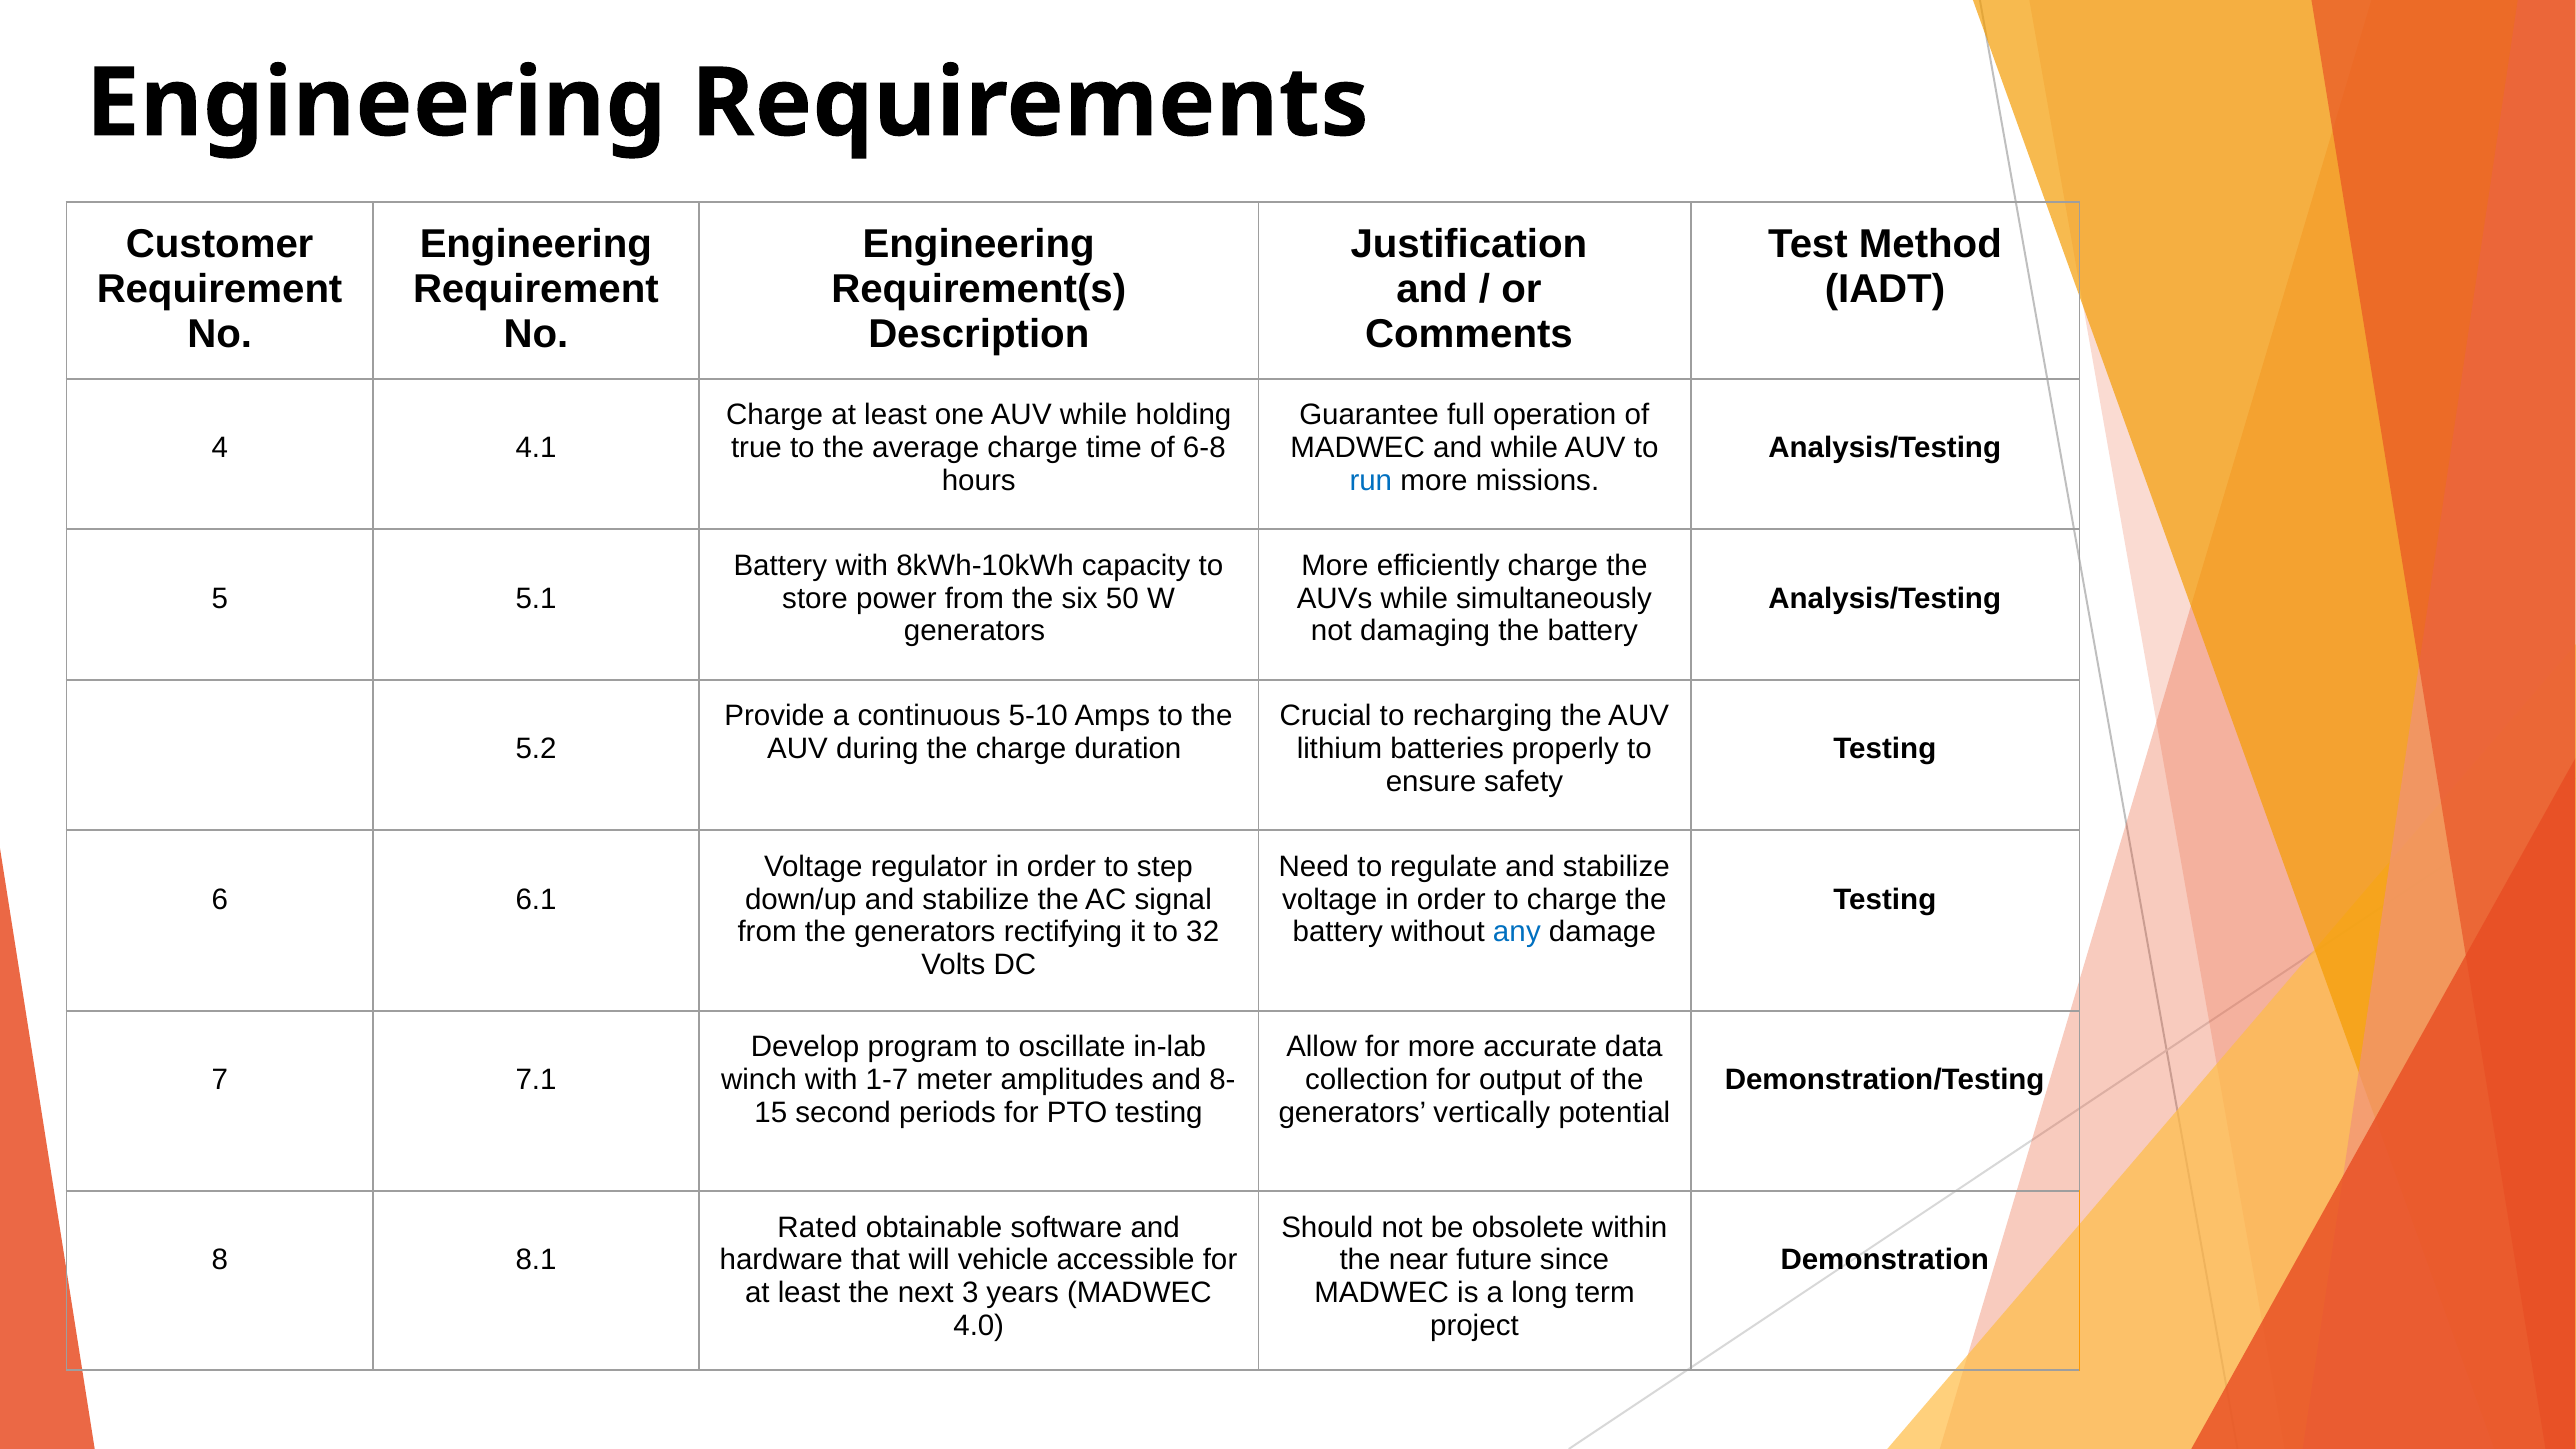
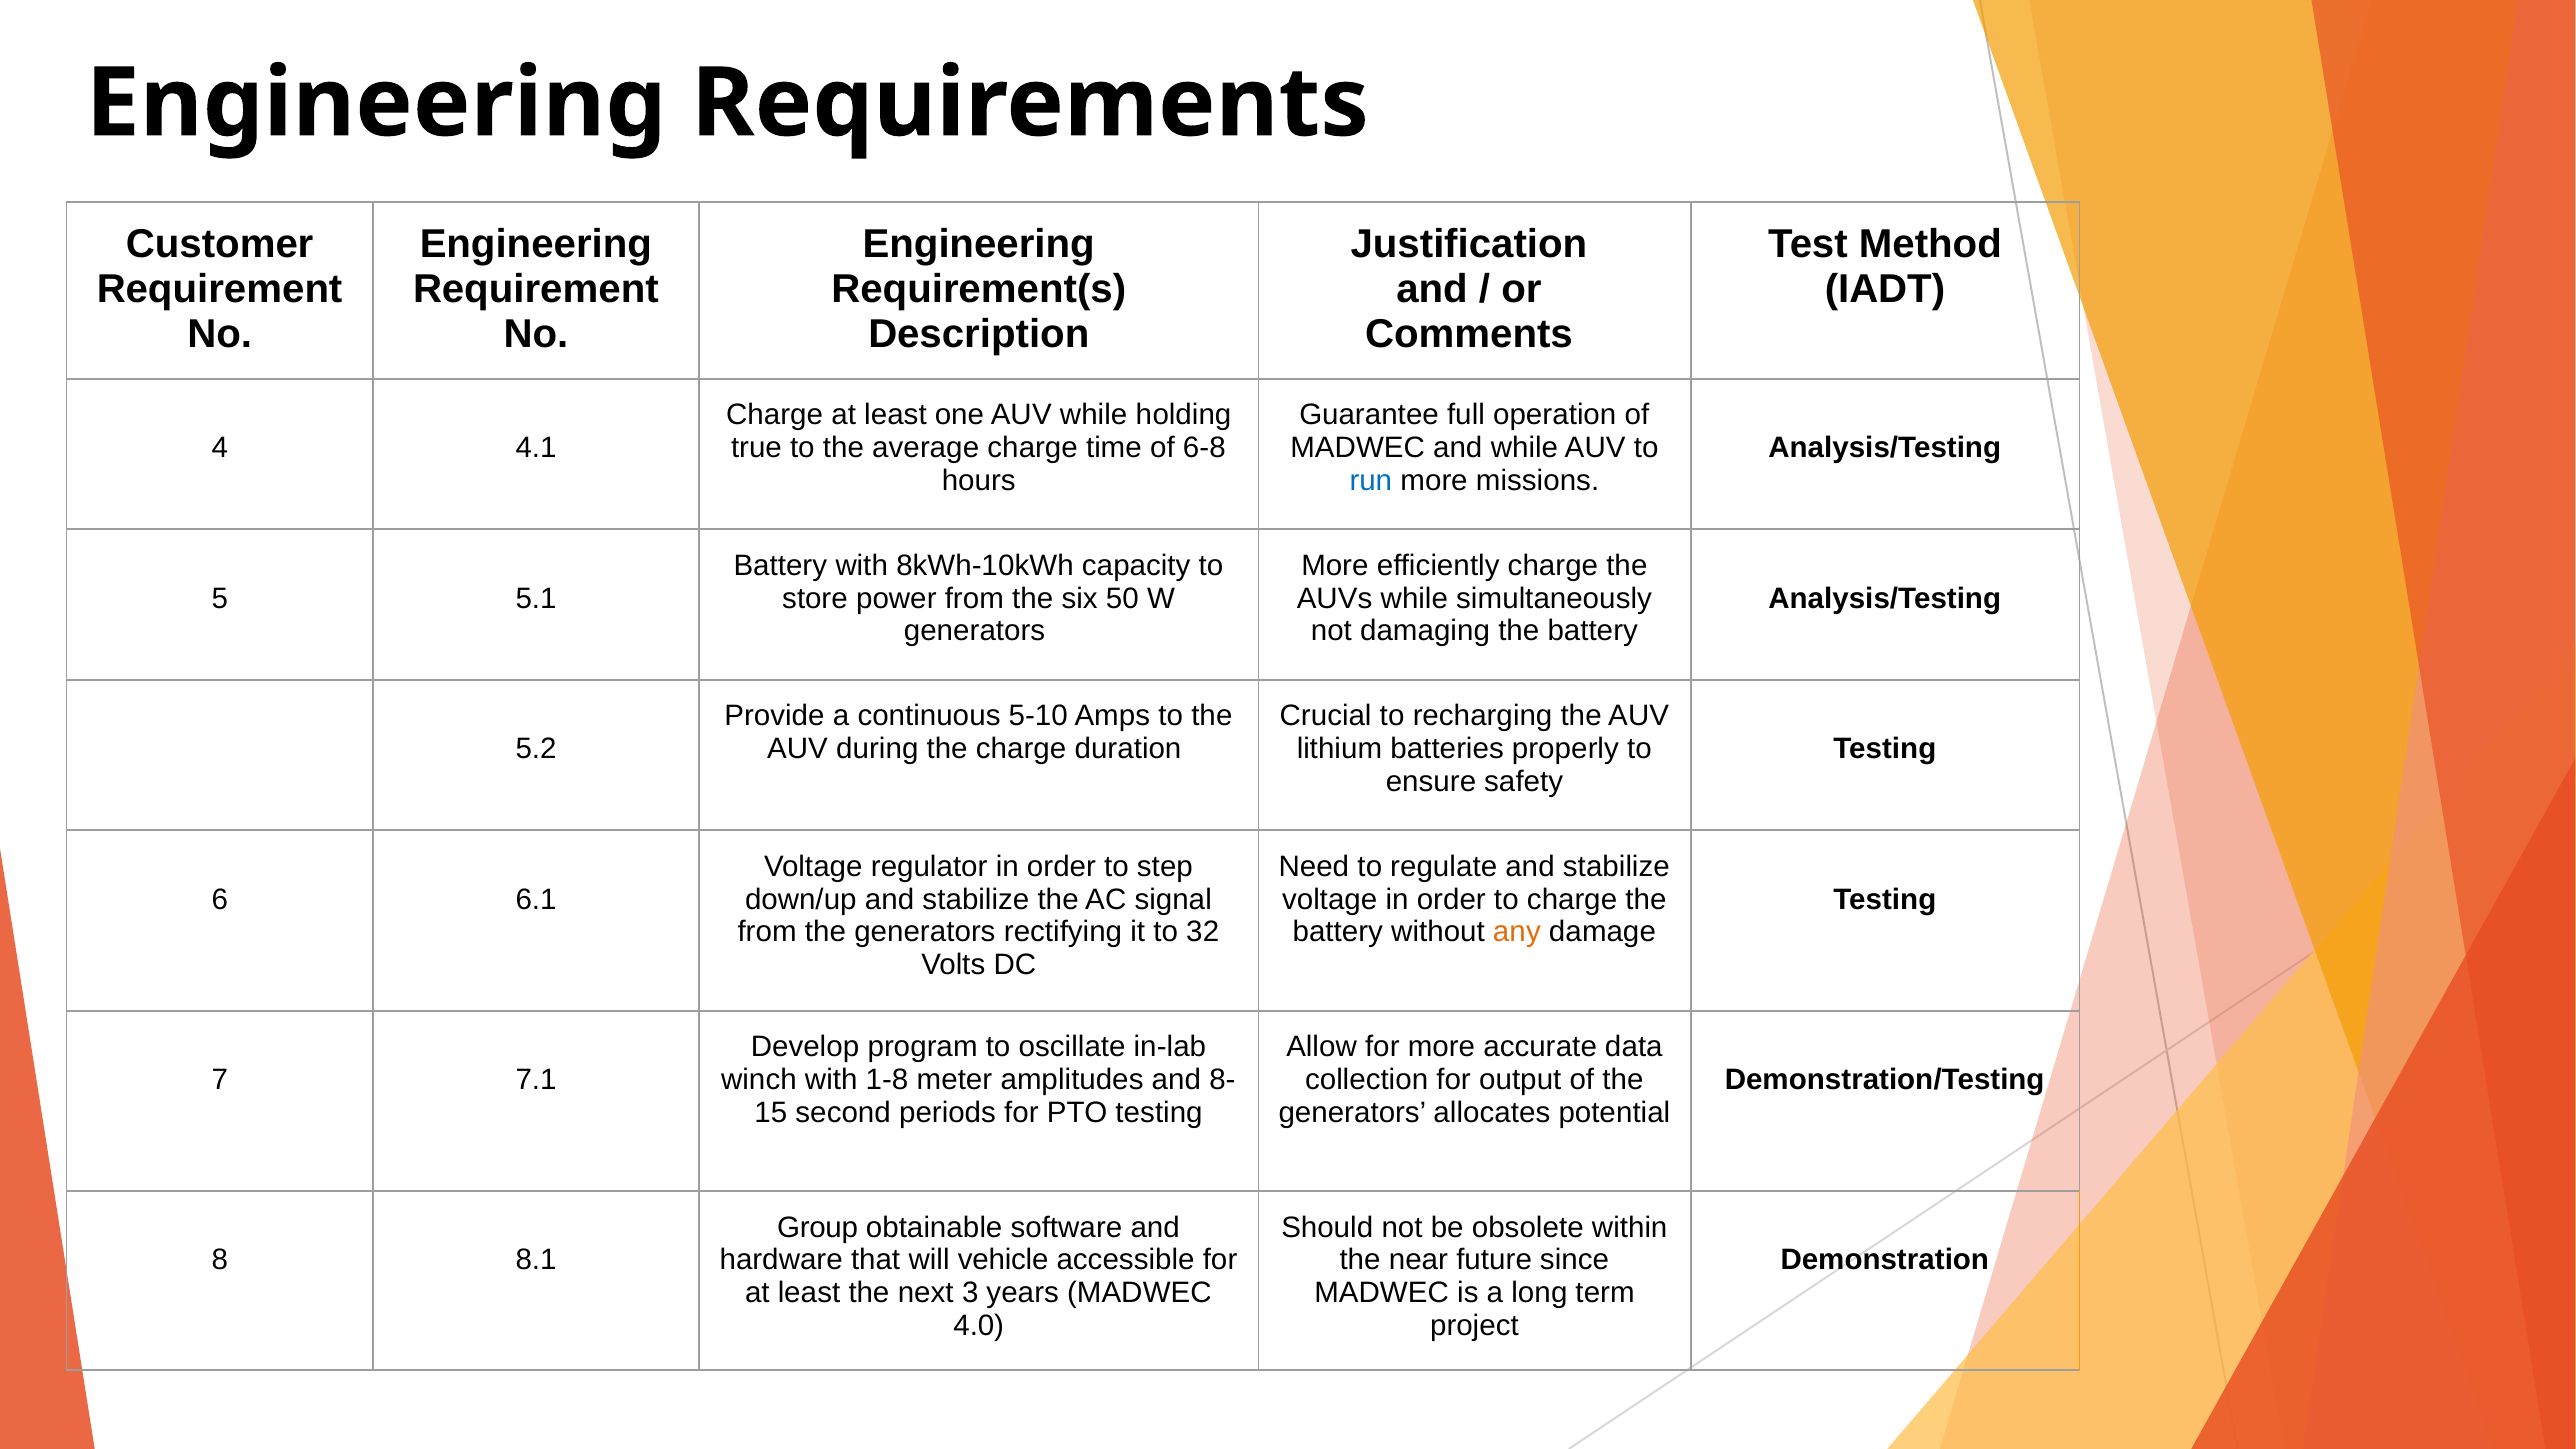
any colour: blue -> orange (1517, 932)
1-7: 1-7 -> 1-8 (887, 1080)
vertically: vertically -> allocates (1492, 1113)
Rated: Rated -> Group (818, 1227)
